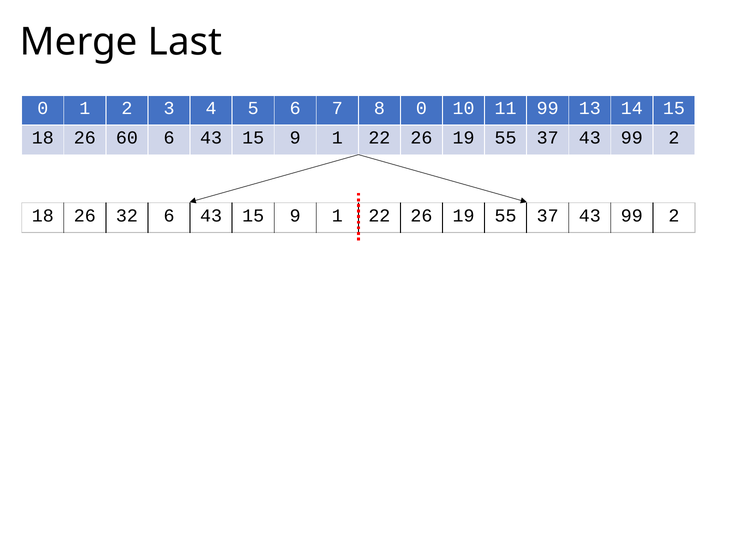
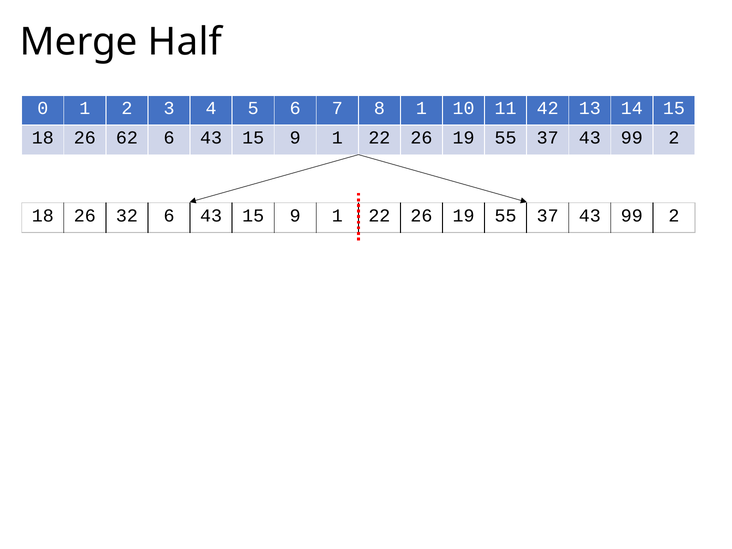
Last: Last -> Half (185, 42)
8 0: 0 -> 1 (421, 108)
11 99: 99 -> 42 (548, 108)
60: 60 -> 62 (127, 138)
